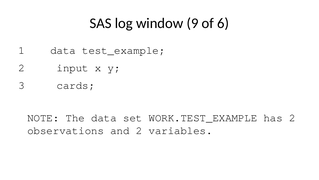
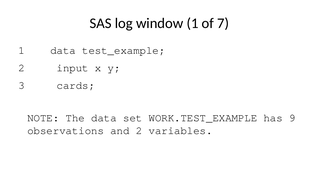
window 9: 9 -> 1 (192, 23)
6: 6 -> 7 (223, 23)
has 2: 2 -> 9 (292, 117)
